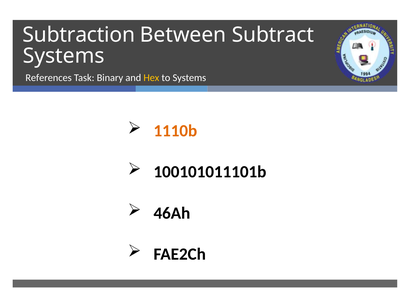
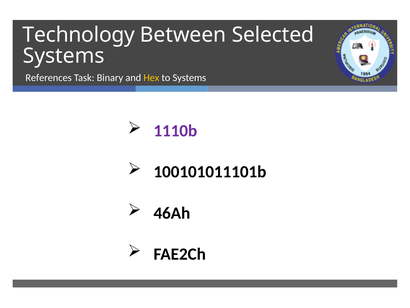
Subtraction: Subtraction -> Technology (79, 35)
Subtract: Subtract -> Selected (273, 35)
1110b colour: orange -> purple (175, 131)
